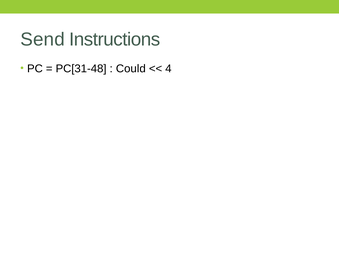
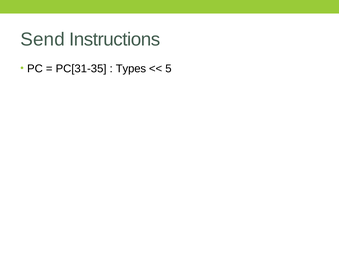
PC[31-48: PC[31-48 -> PC[31-35 (81, 69)
Could: Could -> Types (131, 69)
4: 4 -> 5 (168, 69)
